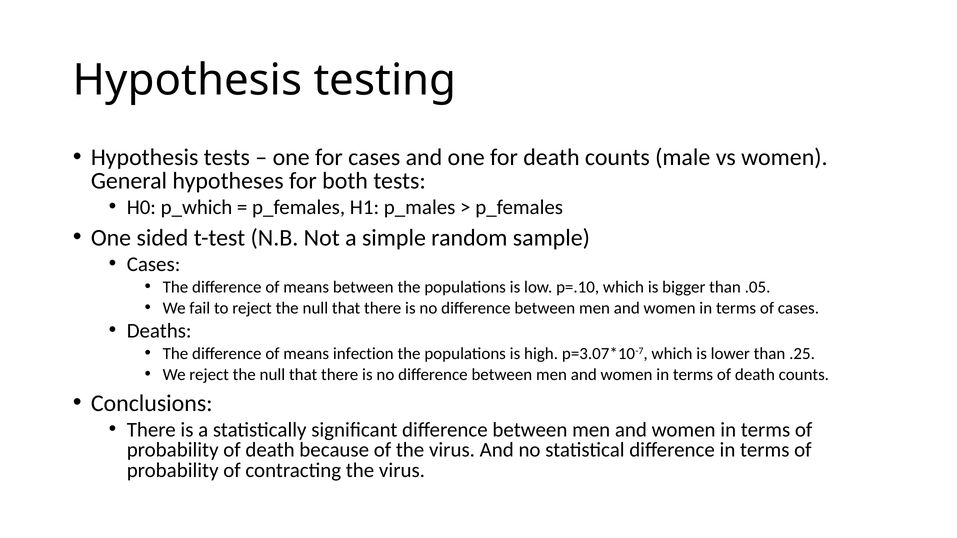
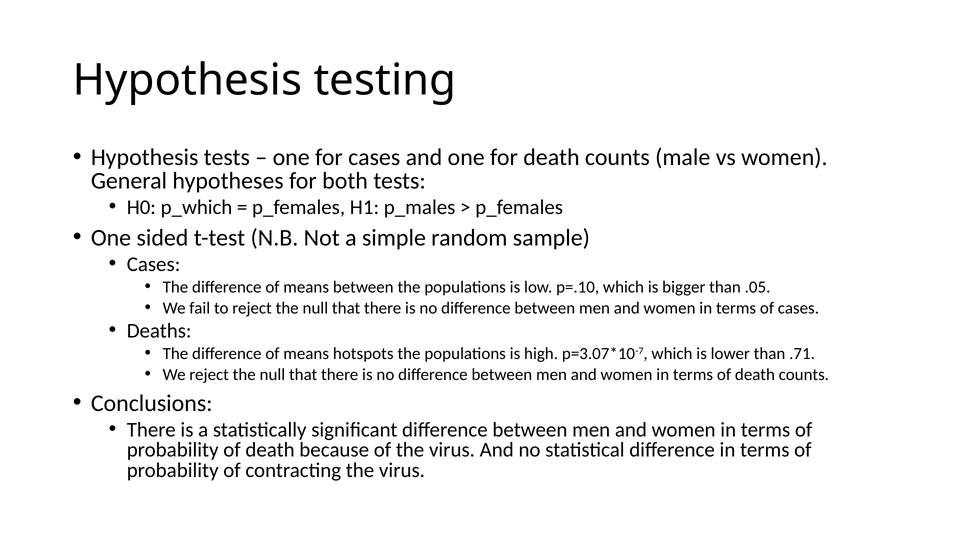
infection: infection -> hotspots (363, 354)
.25: .25 -> .71 (802, 354)
